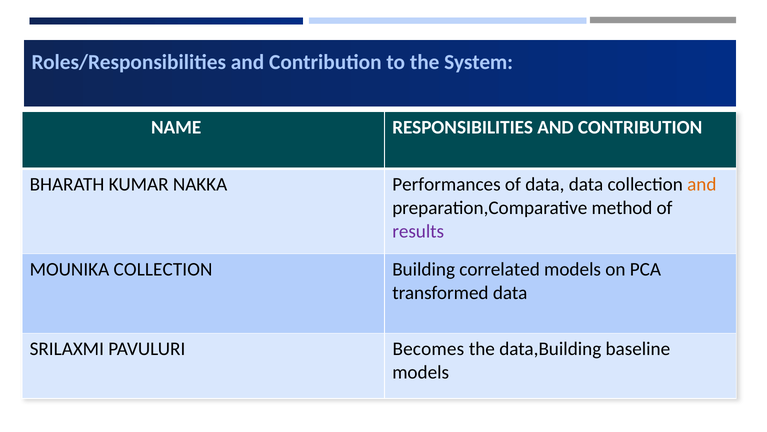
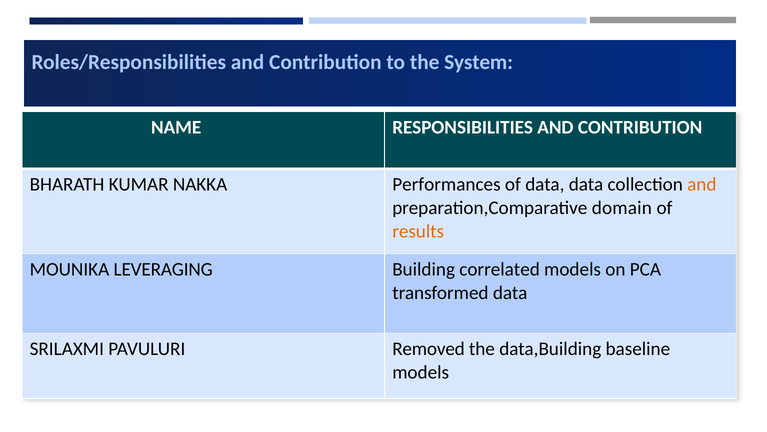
method: method -> domain (622, 208)
results colour: purple -> orange (418, 231)
MOUNIKA COLLECTION: COLLECTION -> LEVERAGING (163, 269)
Becomes: Becomes -> Removed (429, 349)
